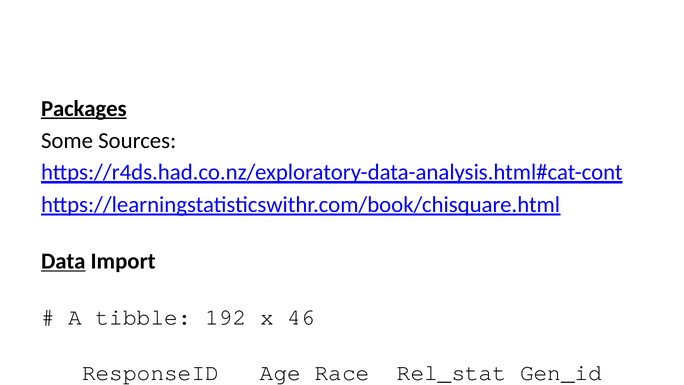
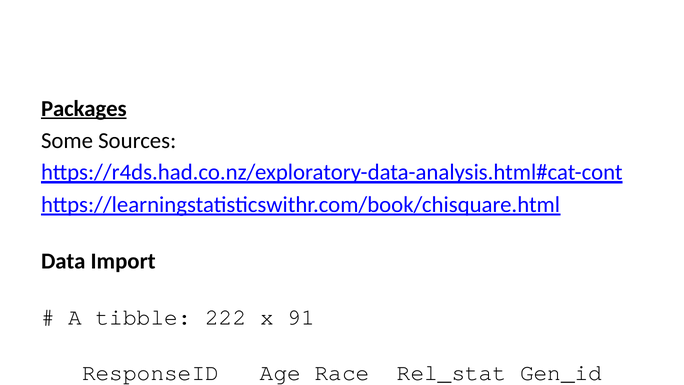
Data underline: present -> none (63, 261)
192: 192 -> 222 (226, 317)
46: 46 -> 91 (301, 317)
